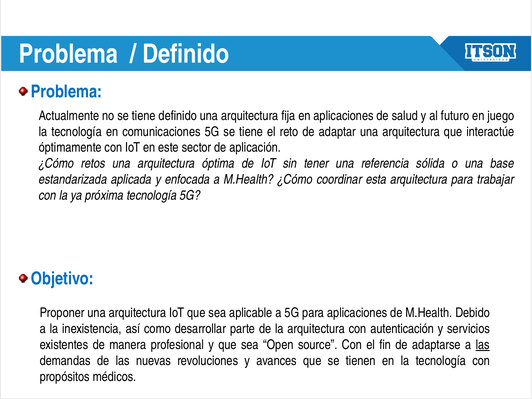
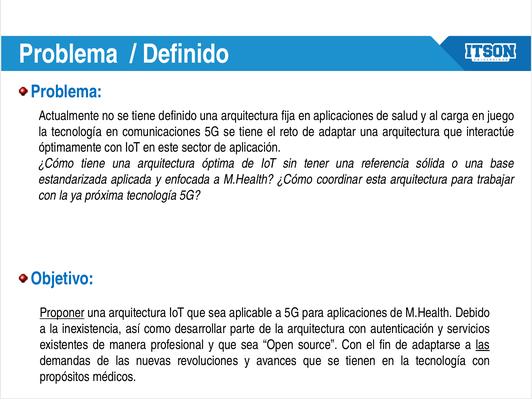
futuro: futuro -> carga (455, 116)
¿Cómo retos: retos -> tiene (93, 164)
Proponer underline: none -> present (62, 313)
